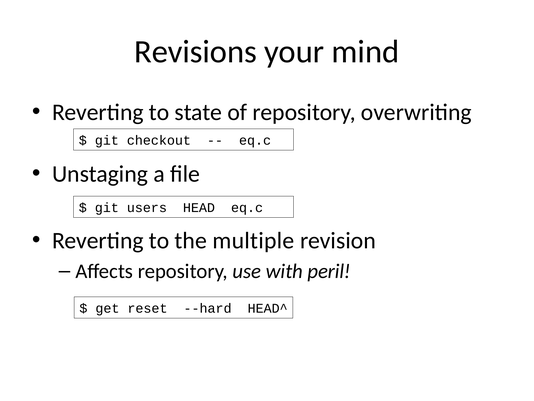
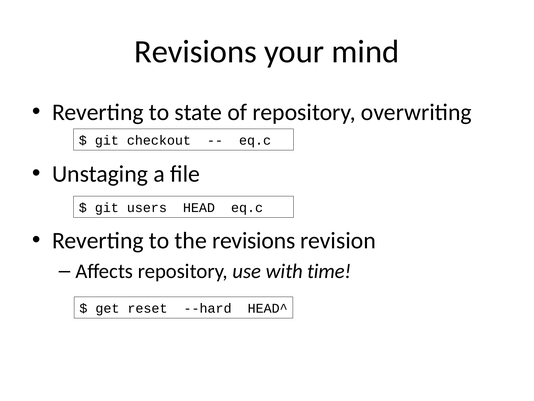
the multiple: multiple -> revisions (254, 240)
peril: peril -> time (329, 271)
